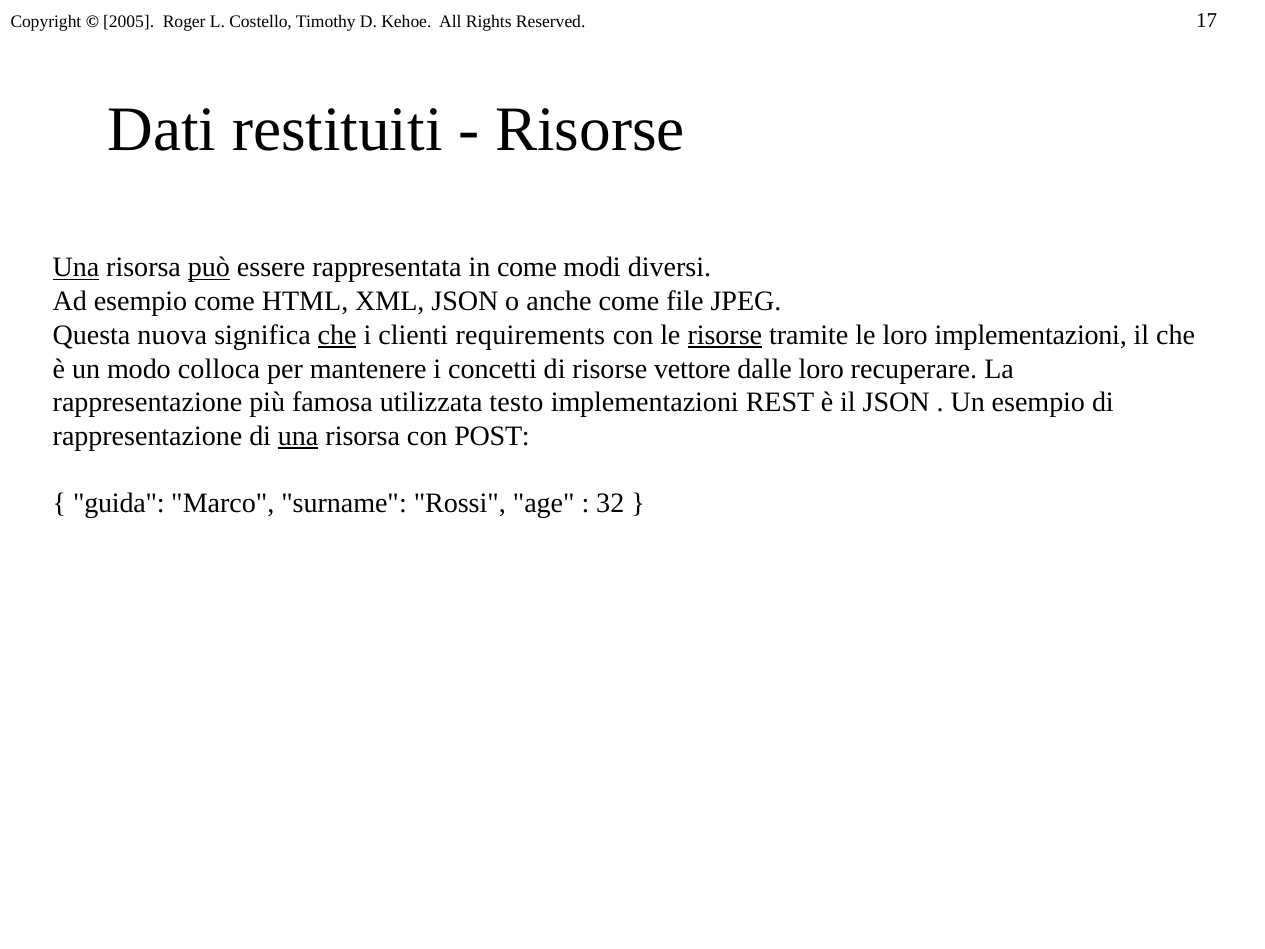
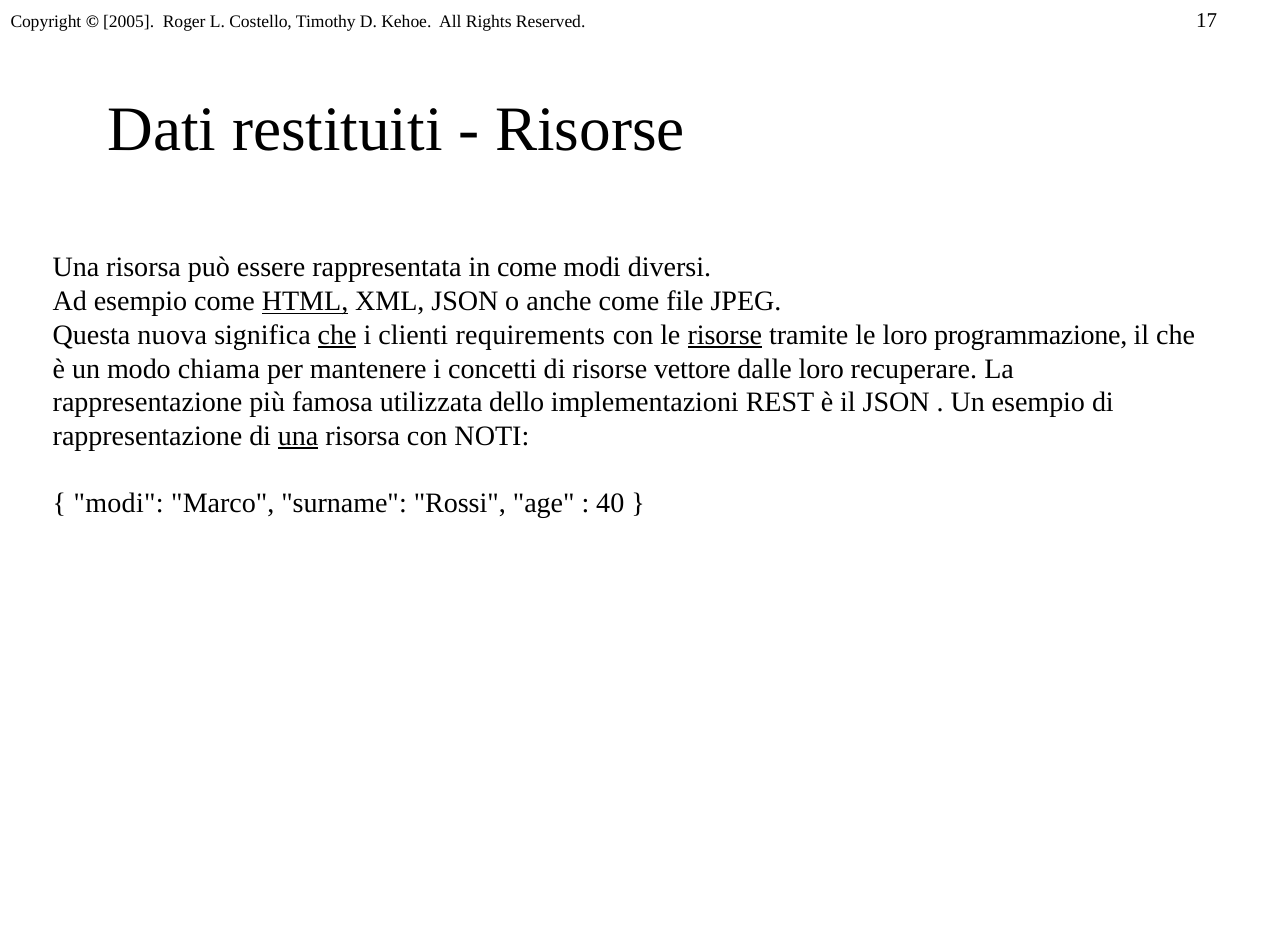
Una underline: present -> none (76, 267)
può underline: present -> none (209, 267)
HTML underline: none -> present (305, 301)
loro implementazioni: implementazioni -> programmazione (1031, 335)
colloca: colloca -> chiama (219, 369)
testo: testo -> dello (517, 402)
POST: POST -> NOTI (492, 436)
guida: guida -> modi (119, 504)
32: 32 -> 40 (610, 504)
